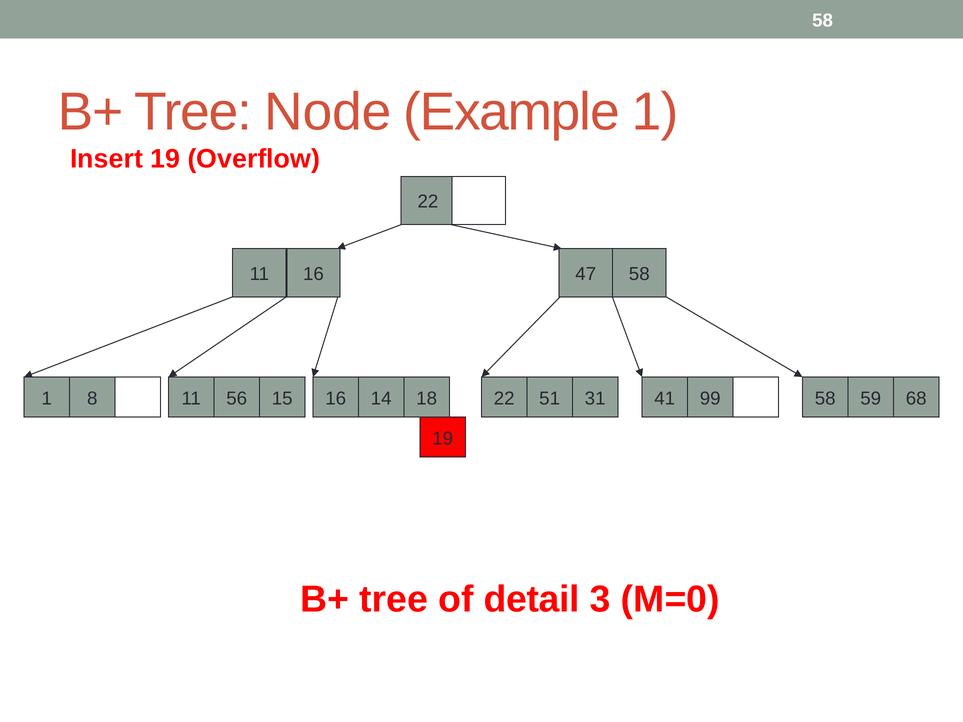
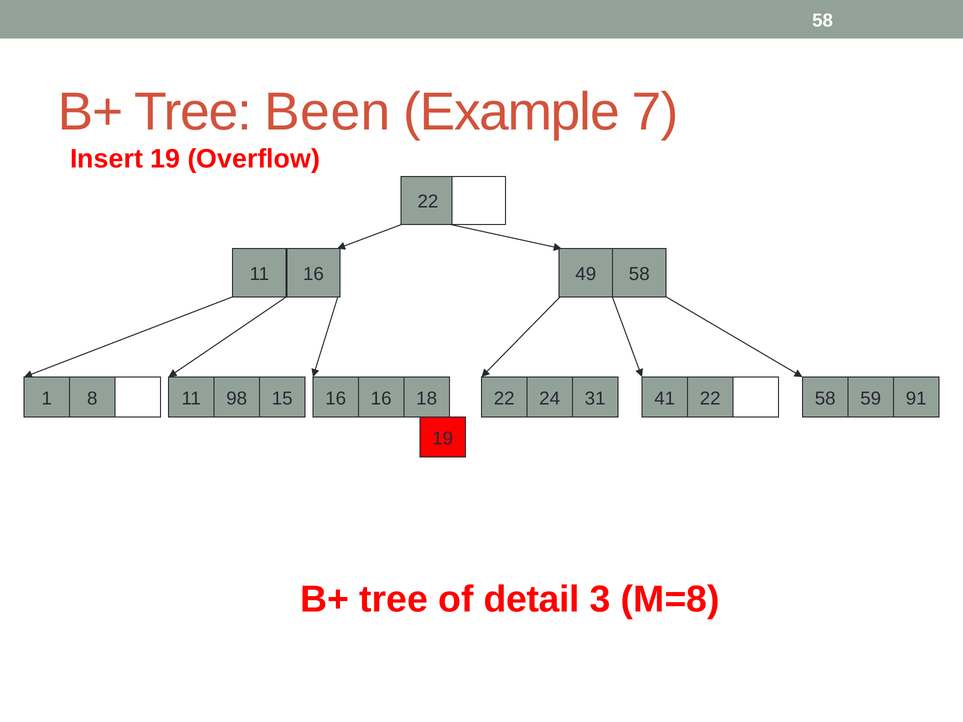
Node: Node -> Been (327, 112)
Example 1: 1 -> 7 (655, 112)
47: 47 -> 49 (586, 274)
56: 56 -> 98 (237, 398)
16 14: 14 -> 16 (381, 398)
51: 51 -> 24 (550, 398)
41 99: 99 -> 22 (710, 398)
68: 68 -> 91 (916, 398)
M=0: M=0 -> M=8 (670, 600)
